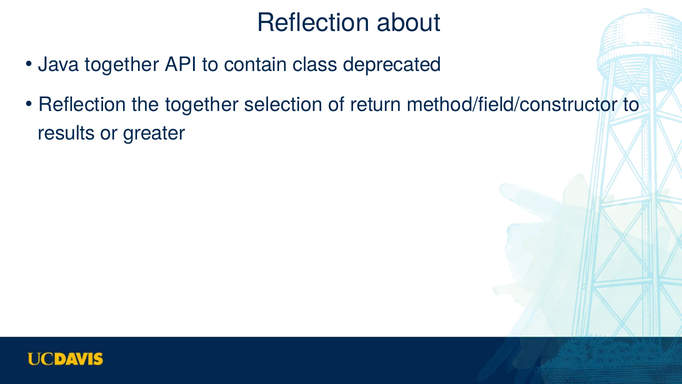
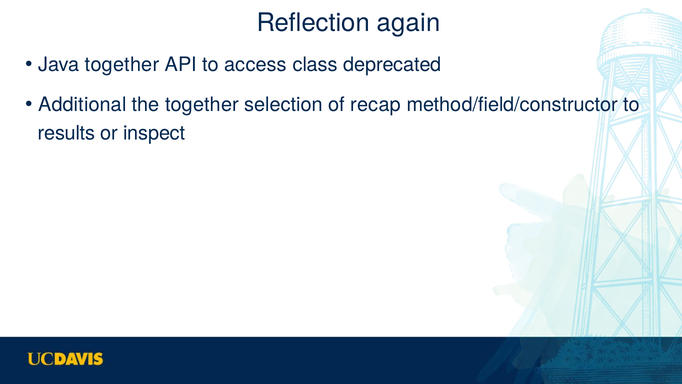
about: about -> again (409, 23)
contain: contain -> access (256, 65)
Reflection: Reflection -> Additional (82, 104)
return: return -> recap (376, 104)
greater: greater -> inspect (154, 133)
